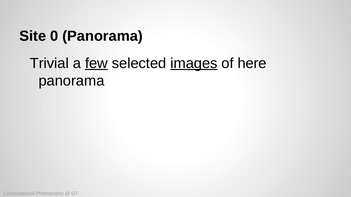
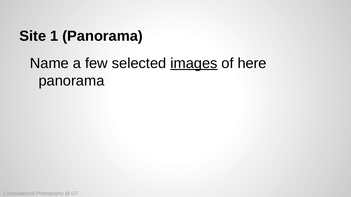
0: 0 -> 1 (54, 36)
Trivial: Trivial -> Name (49, 63)
few underline: present -> none (96, 63)
